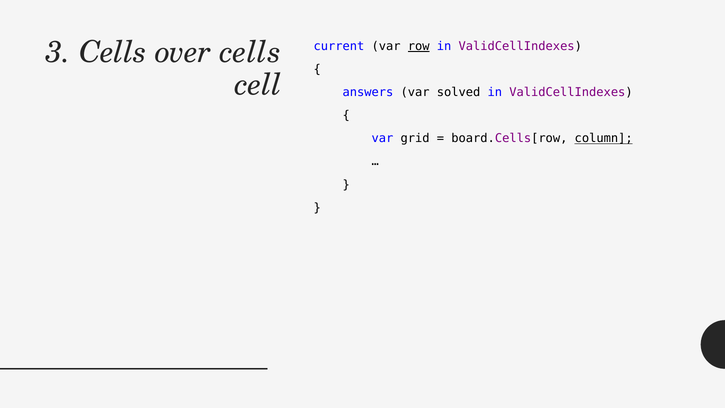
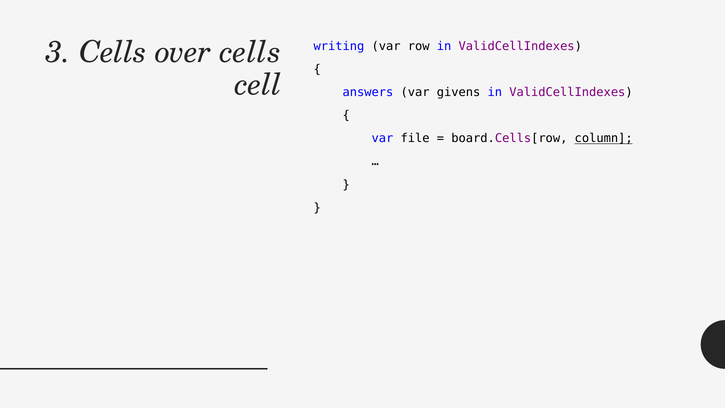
current: current -> writing (339, 46)
row underline: present -> none (419, 46)
solved: solved -> givens (459, 92)
grid: grid -> file (415, 138)
